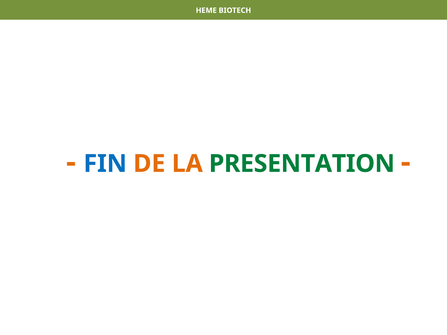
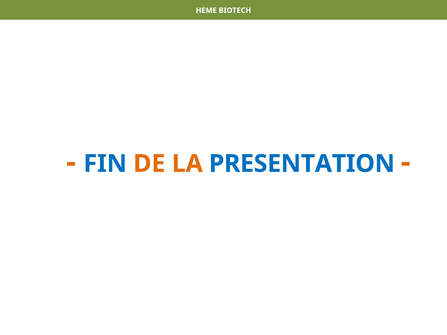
PRESENTATION colour: green -> blue (302, 164)
